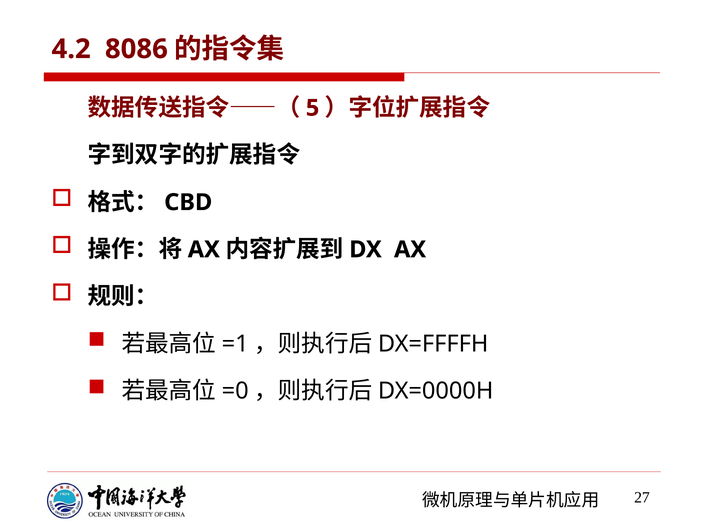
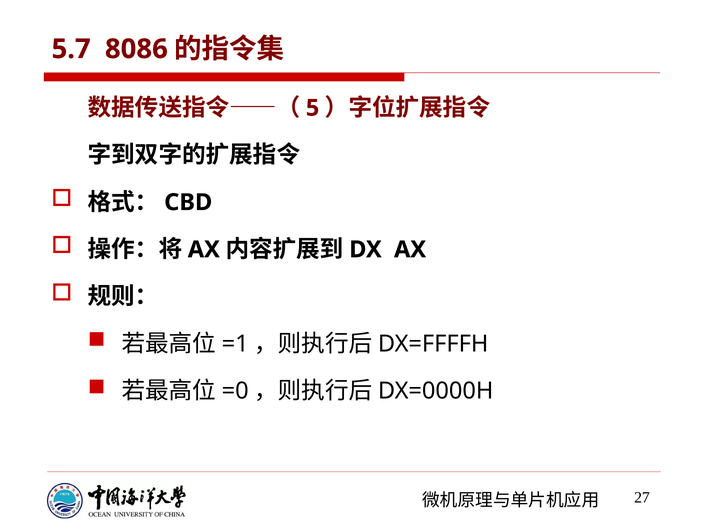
4.2: 4.2 -> 5.7 (71, 49)
